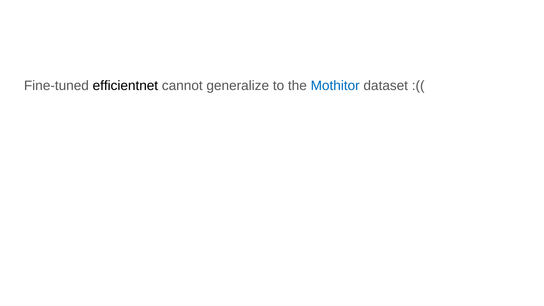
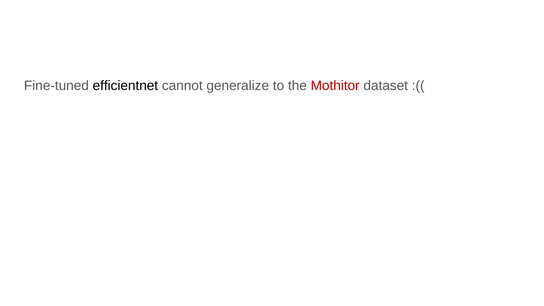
Mothitor colour: blue -> red (335, 86)
